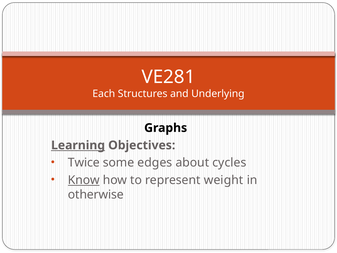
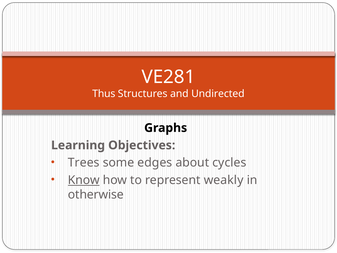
Each: Each -> Thus (104, 94)
Underlying: Underlying -> Undirected (218, 94)
Learning underline: present -> none (78, 145)
Twice: Twice -> Trees (84, 162)
weight: weight -> weakly (224, 180)
